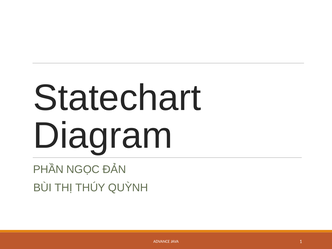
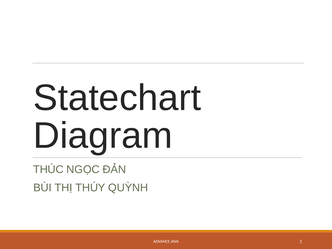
PHẦN: PHẦN -> THÚC (48, 169)
